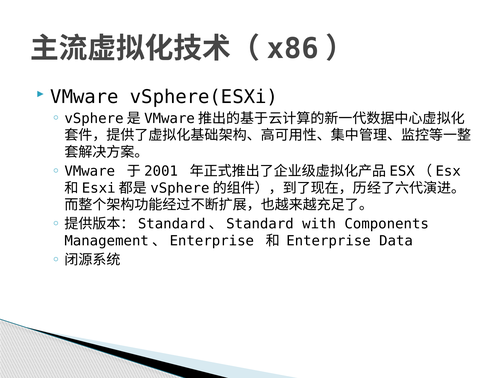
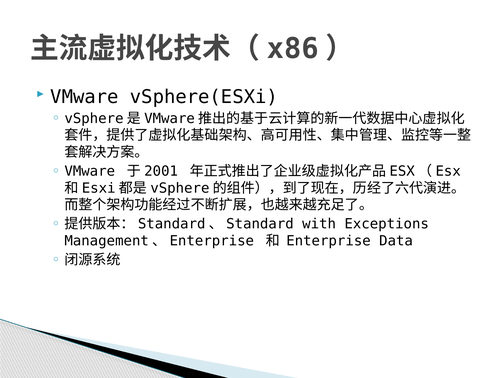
Components: Components -> Exceptions (387, 224)
